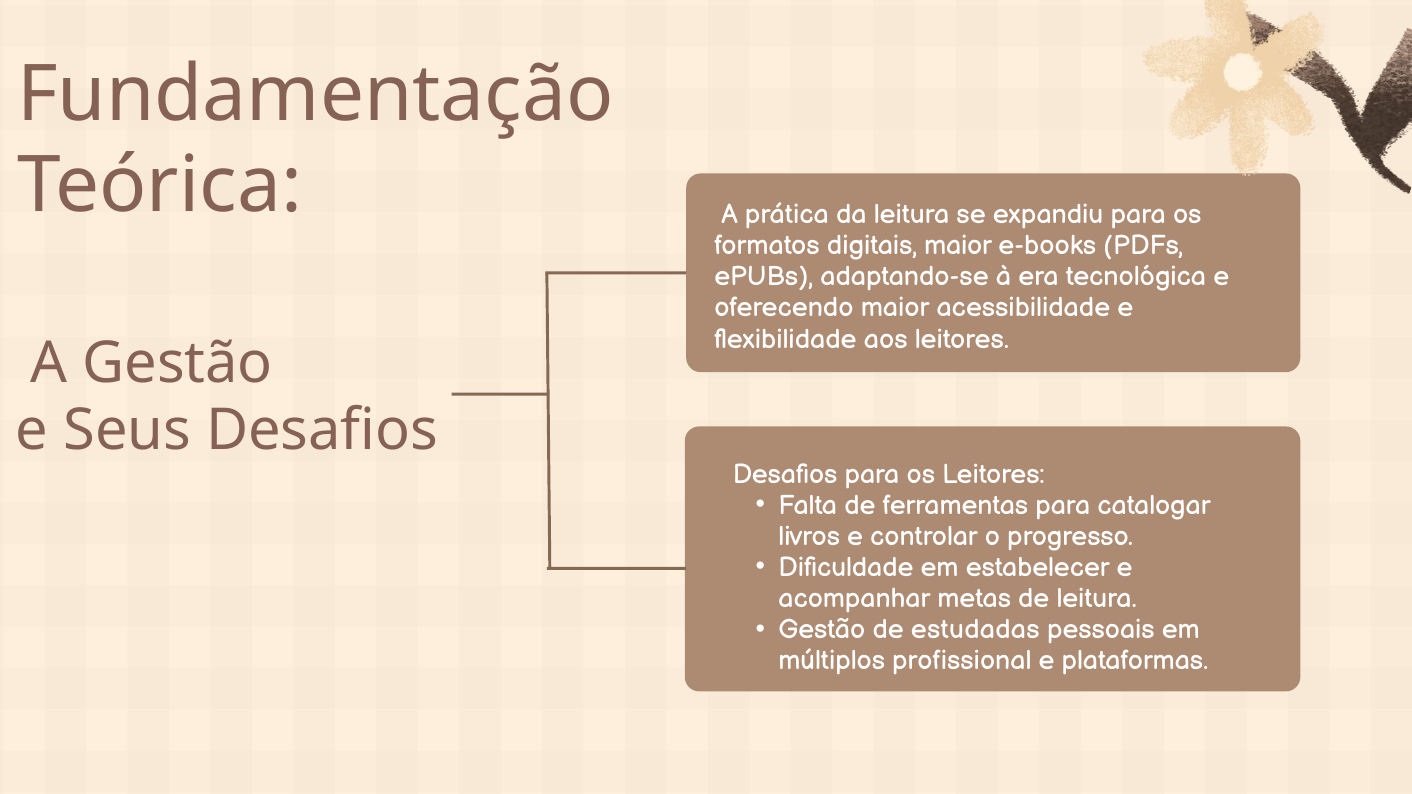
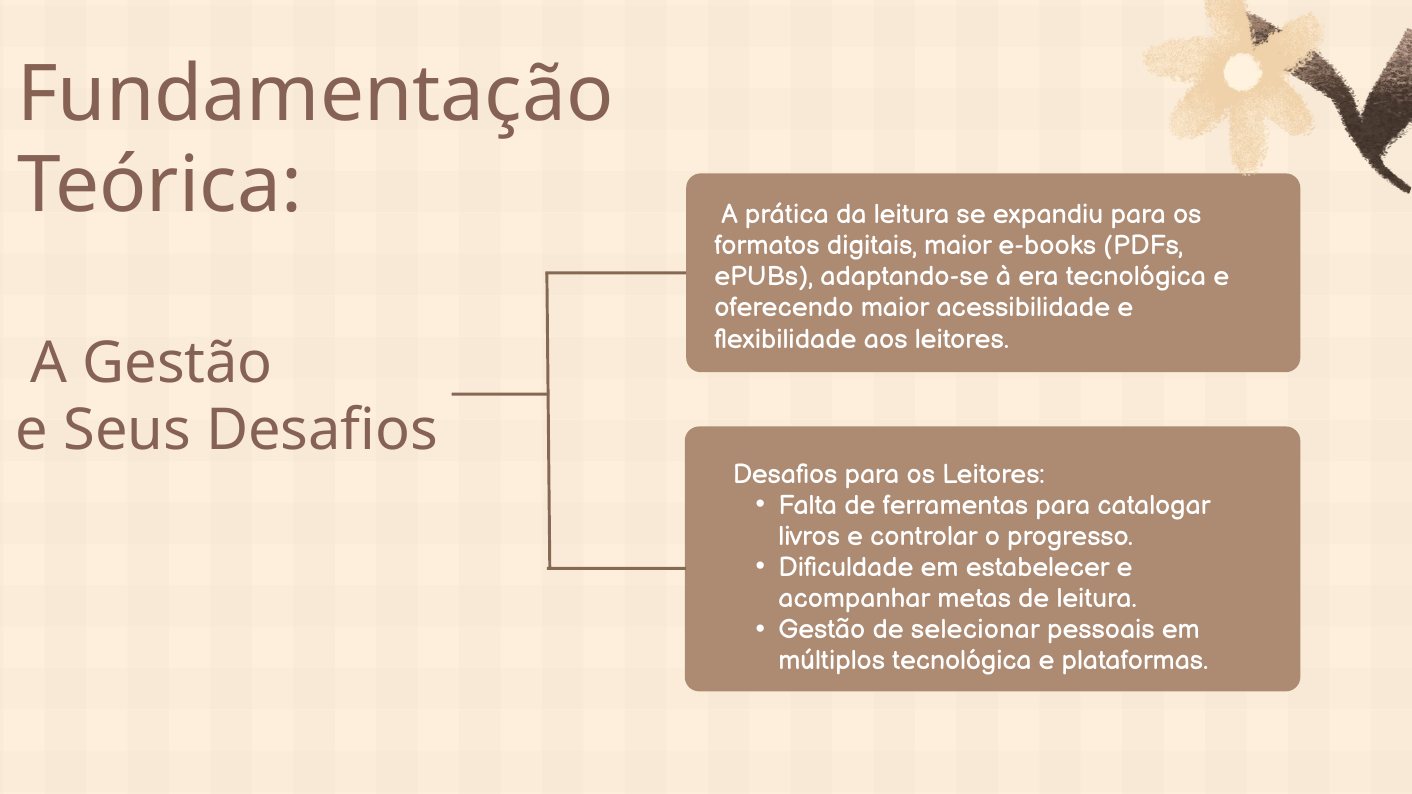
estudadas: estudadas -> selecionar (975, 630)
múltiplos profissional: profissional -> tecnológica (962, 661)
